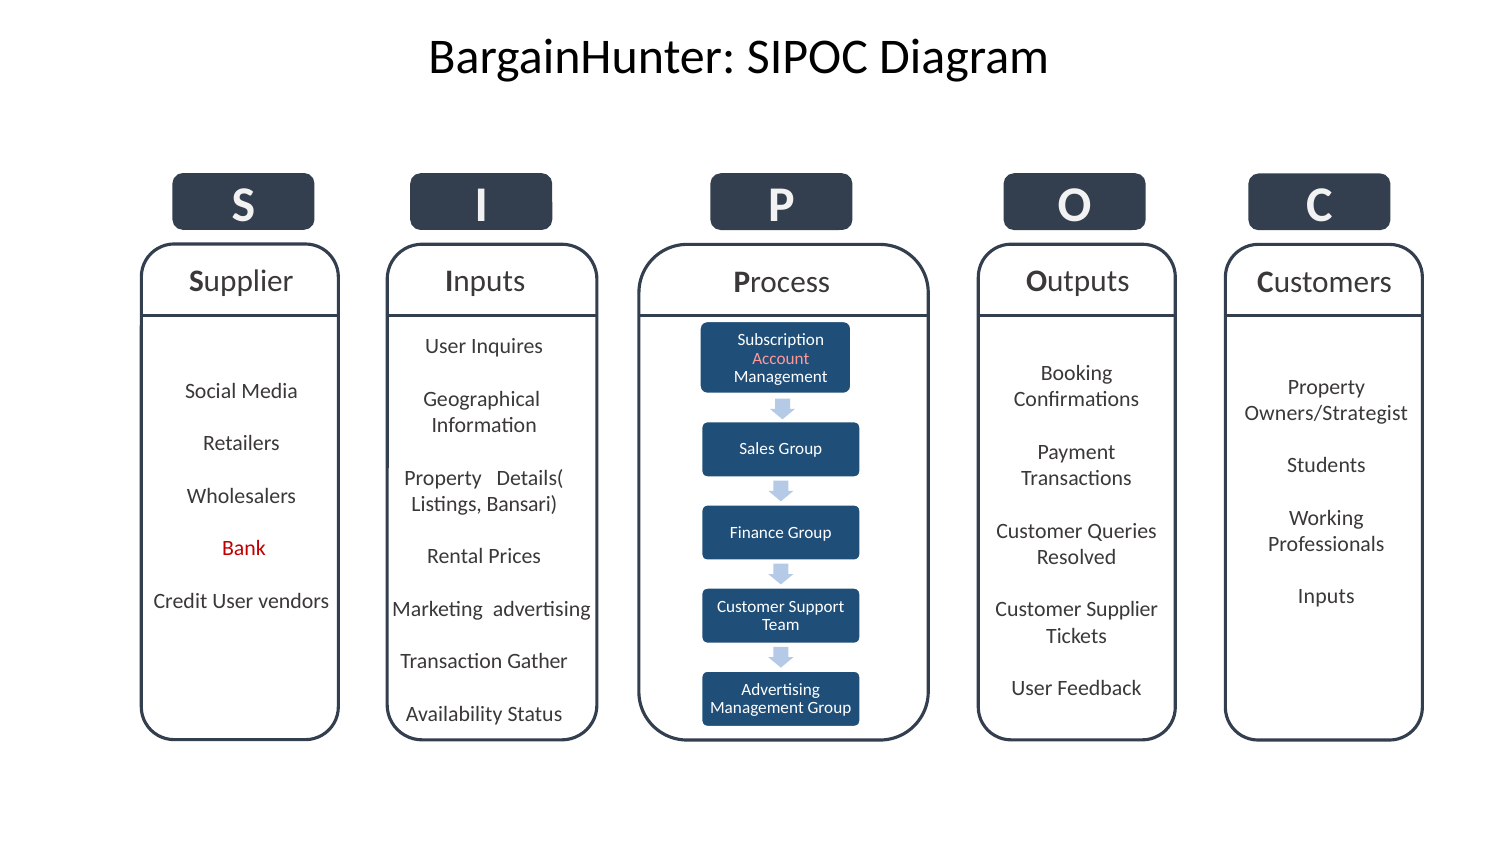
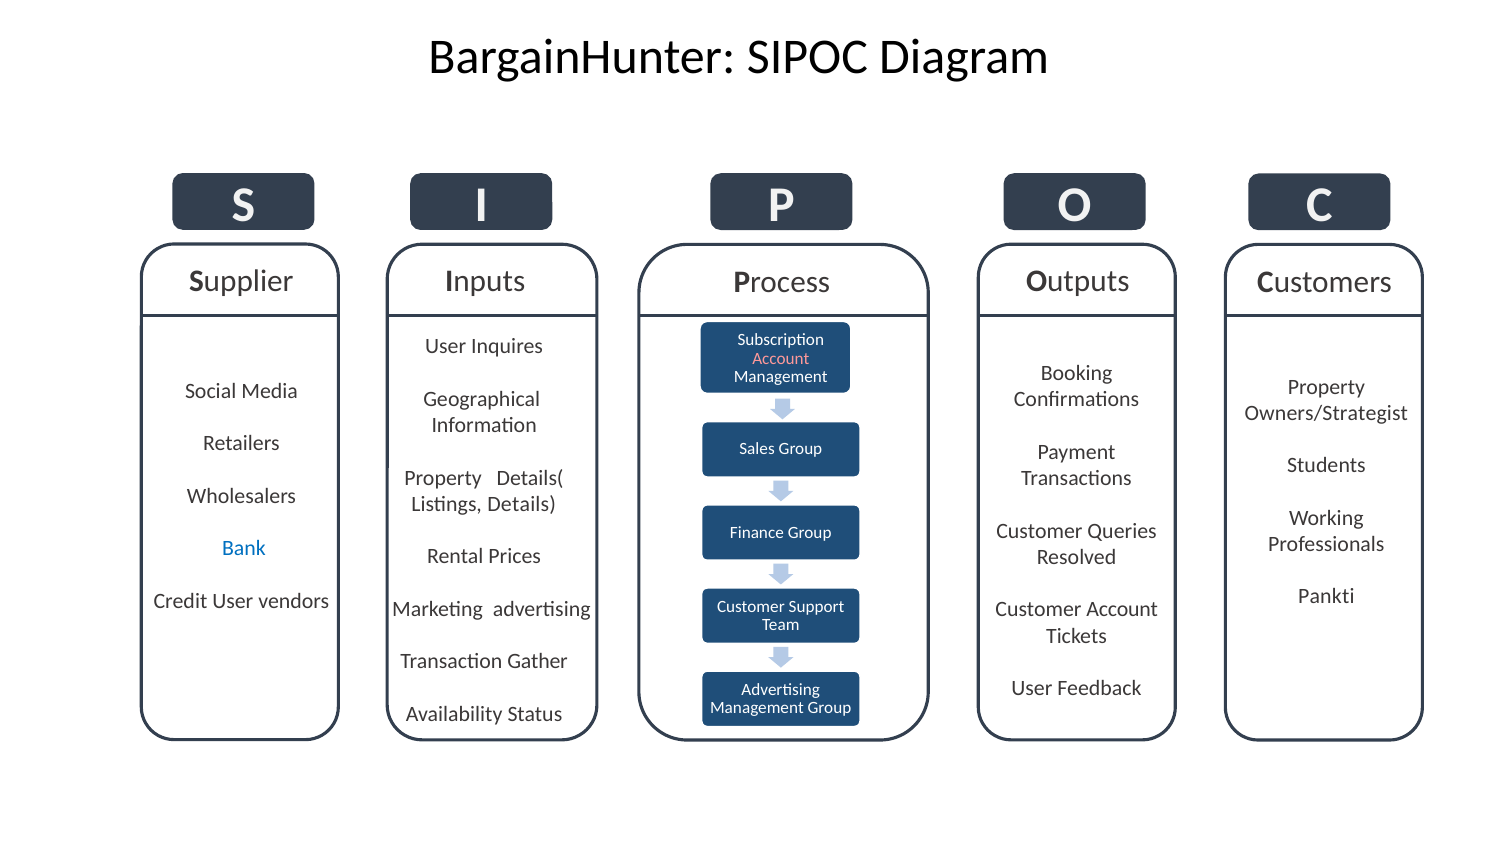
Bansari: Bansari -> Details (522, 504)
Bank colour: red -> blue (244, 548)
Inputs: Inputs -> Pankti (1326, 597)
Customer Supplier: Supplier -> Account (1122, 610)
